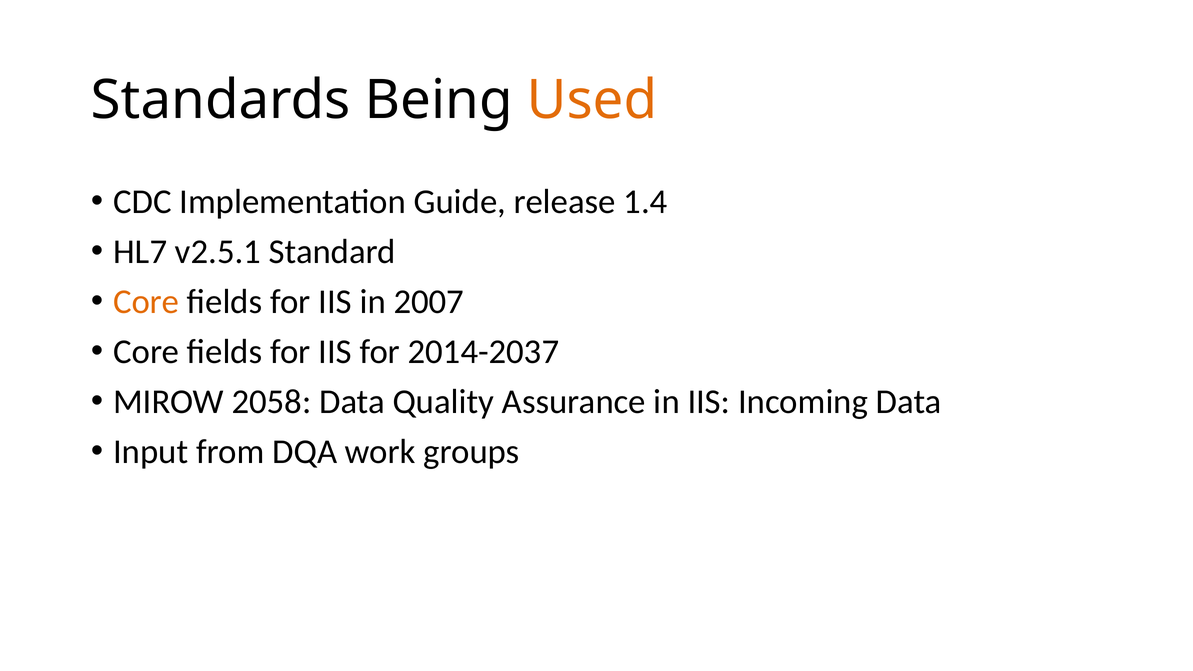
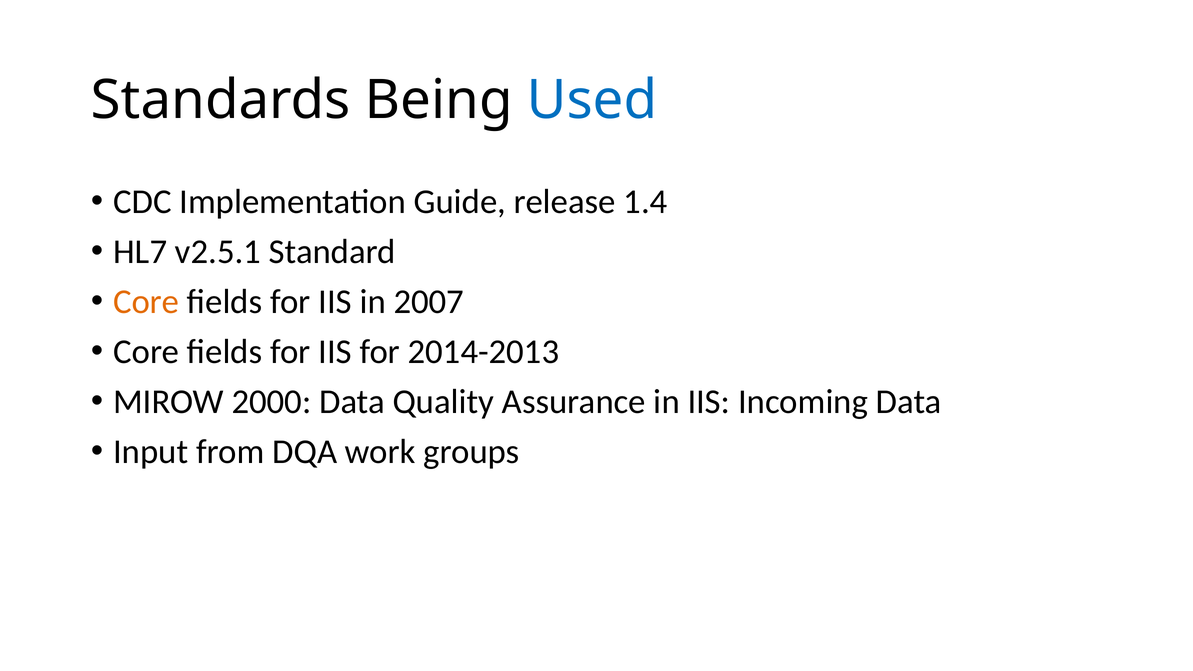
Used colour: orange -> blue (592, 100)
2014-2037: 2014-2037 -> 2014-2013 (483, 352)
2058: 2058 -> 2000 (271, 402)
